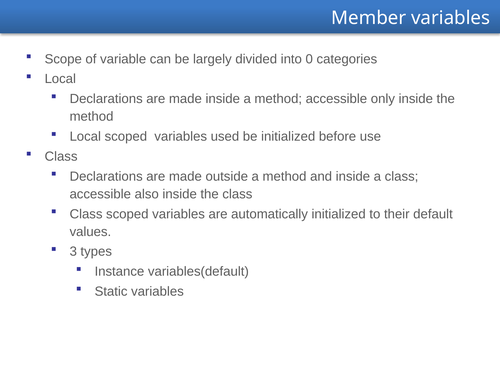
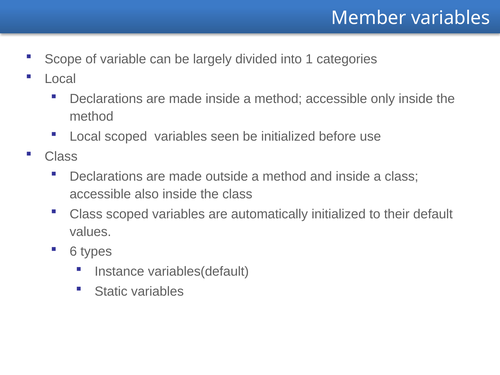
0: 0 -> 1 (309, 59)
used: used -> seen (225, 137)
3: 3 -> 6 (73, 252)
